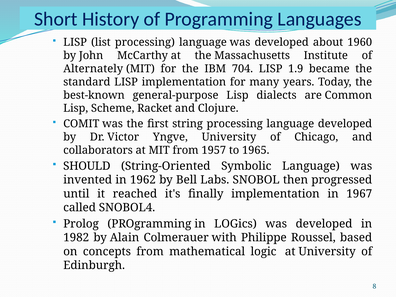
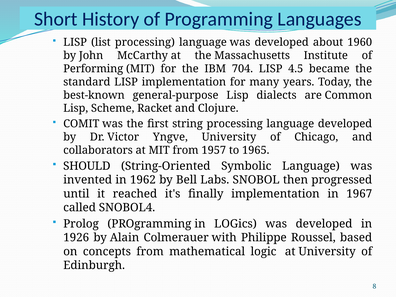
Alternately: Alternately -> Performing (93, 69)
1.9: 1.9 -> 4.5 (296, 69)
1982: 1982 -> 1926 (76, 238)
